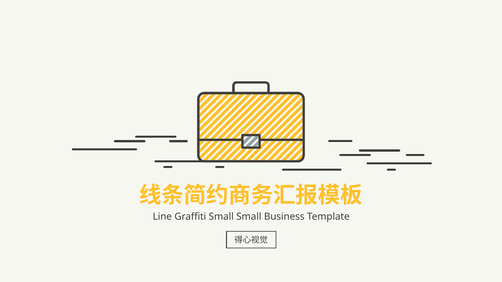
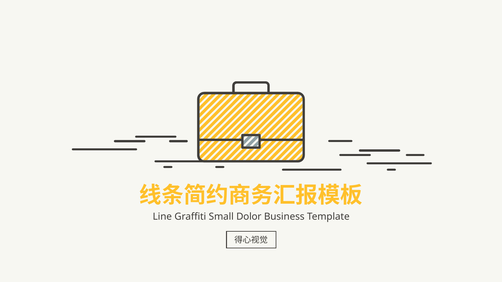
Small Small: Small -> Dolor (249, 217)
